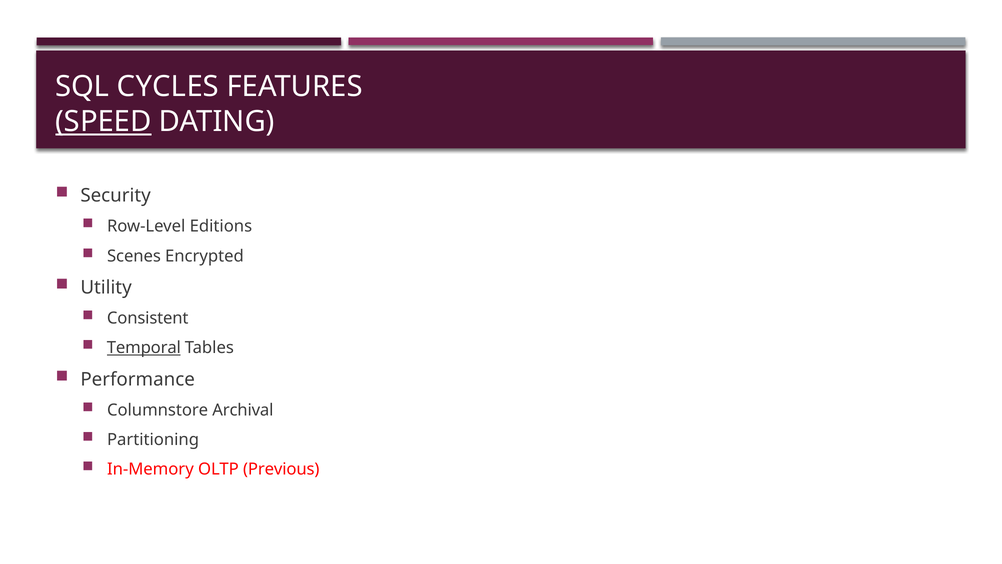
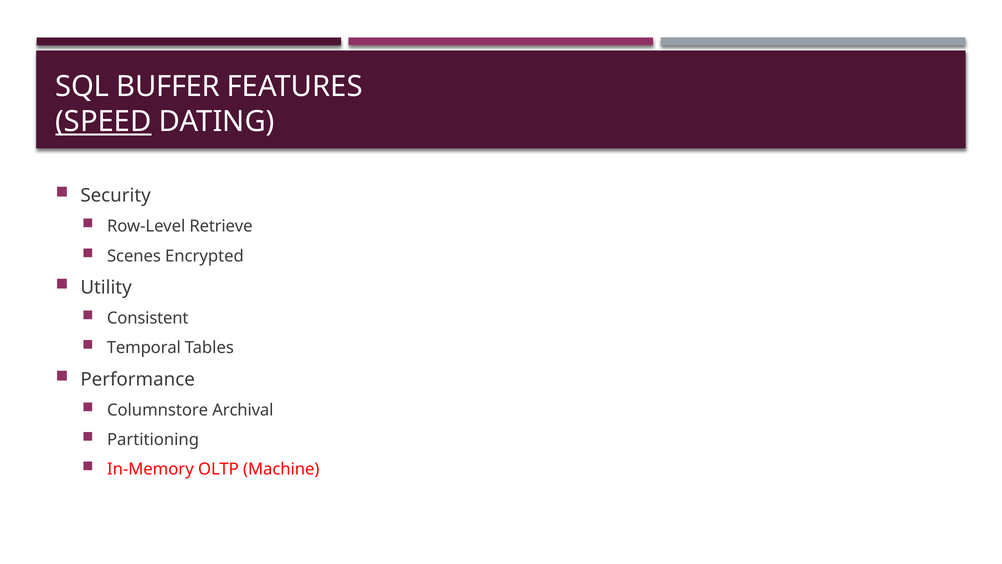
CYCLES: CYCLES -> BUFFER (168, 87)
Editions: Editions -> Retrieve (221, 226)
Temporal underline: present -> none (144, 348)
Previous: Previous -> Machine (281, 469)
